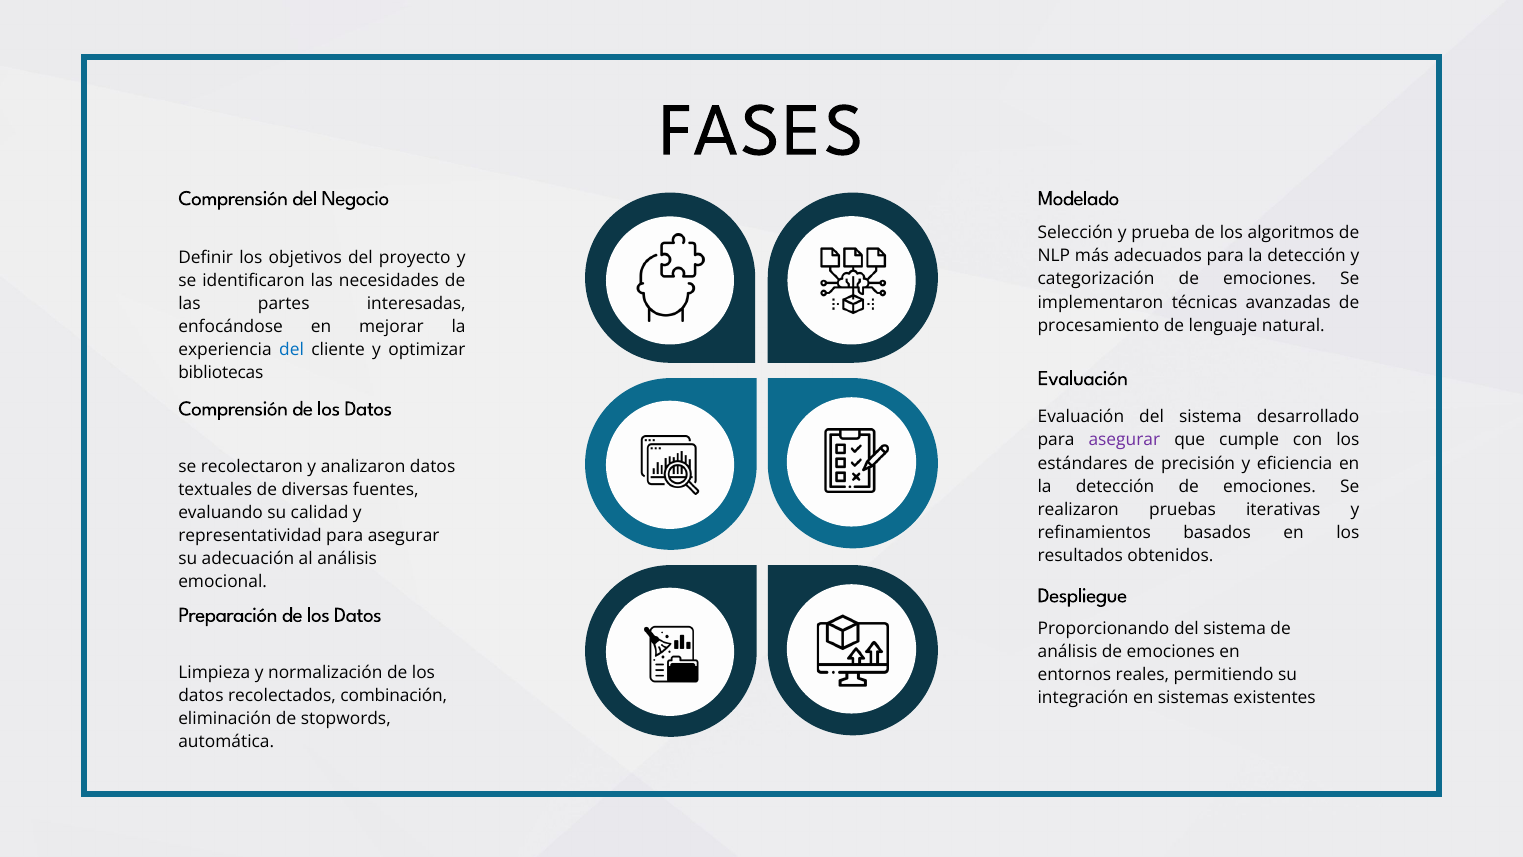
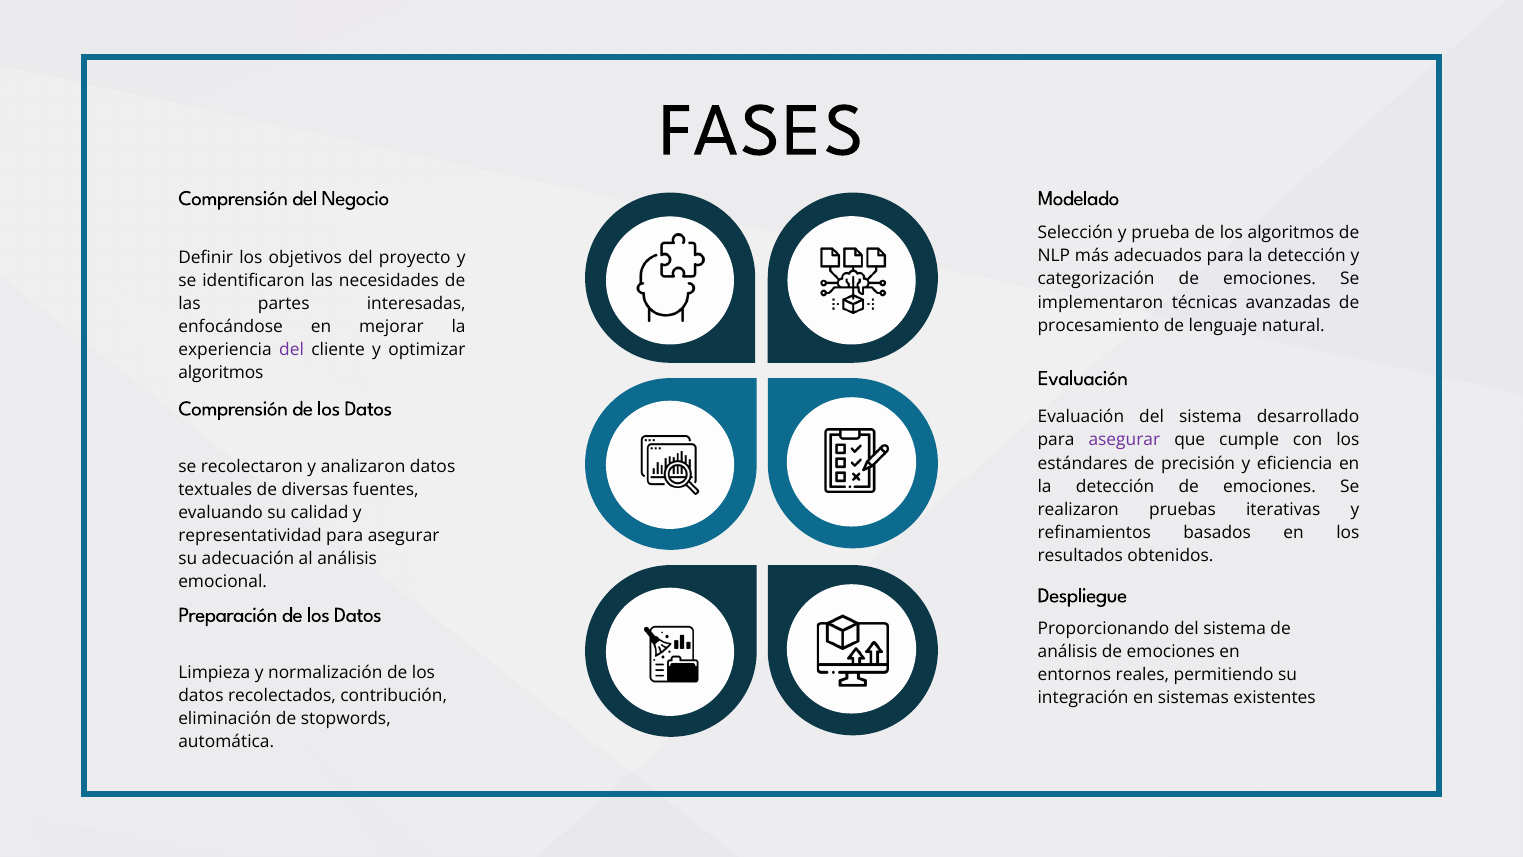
del colour: blue -> purple (292, 350)
bibliotecas: bibliotecas -> algoritmos (221, 373)
combinación: combinación -> contribución (394, 696)
